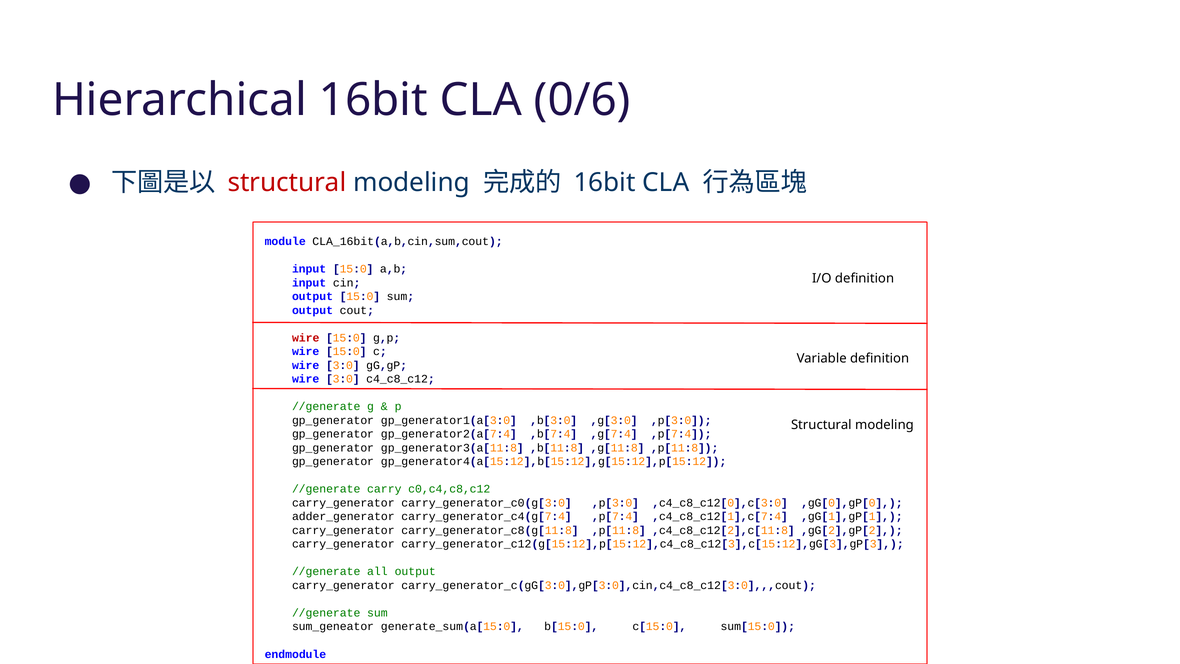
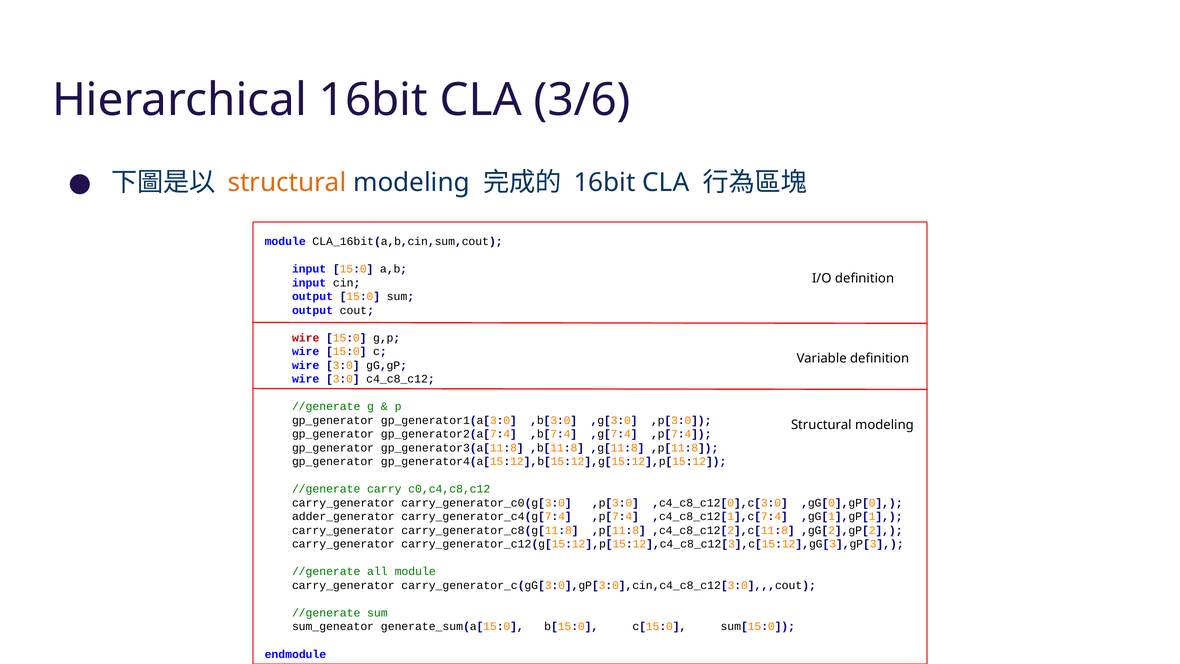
0/6: 0/6 -> 3/6 (582, 100)
structural colour: red -> orange (287, 183)
all output: output -> module (415, 571)
